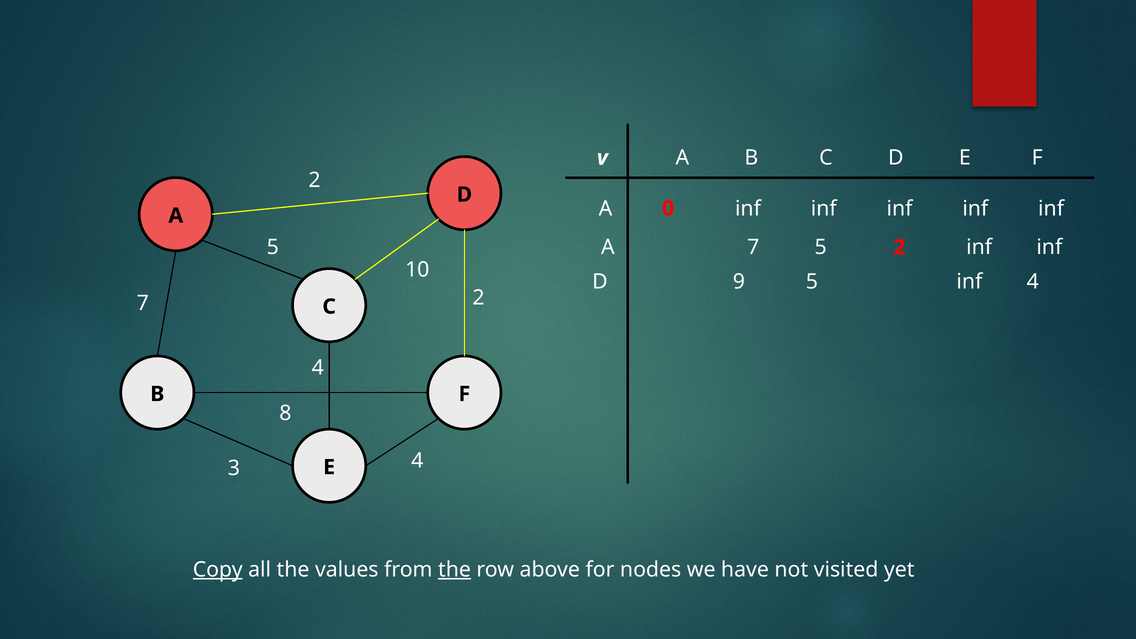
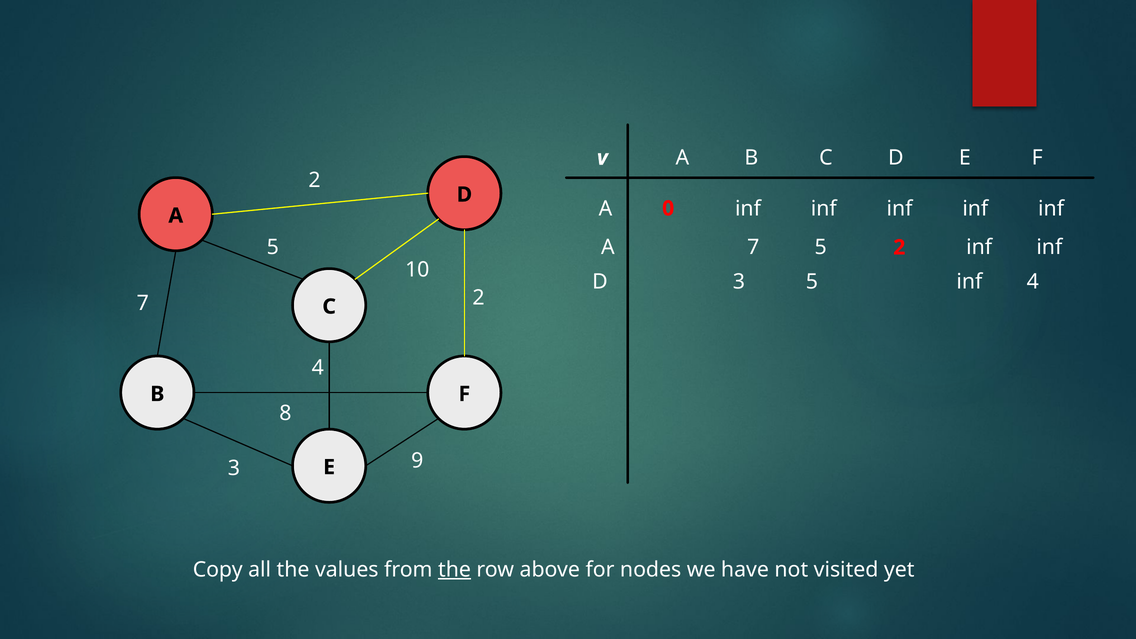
D 9: 9 -> 3 (739, 282)
3 4: 4 -> 9 (417, 461)
Copy underline: present -> none (218, 570)
